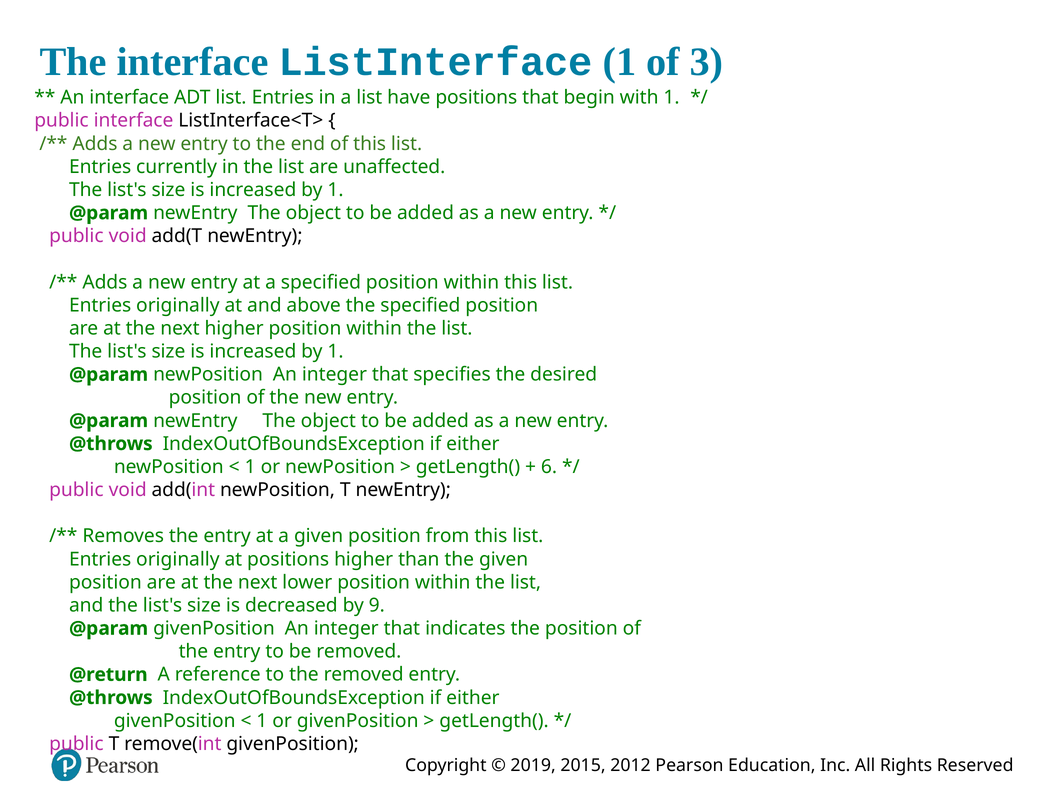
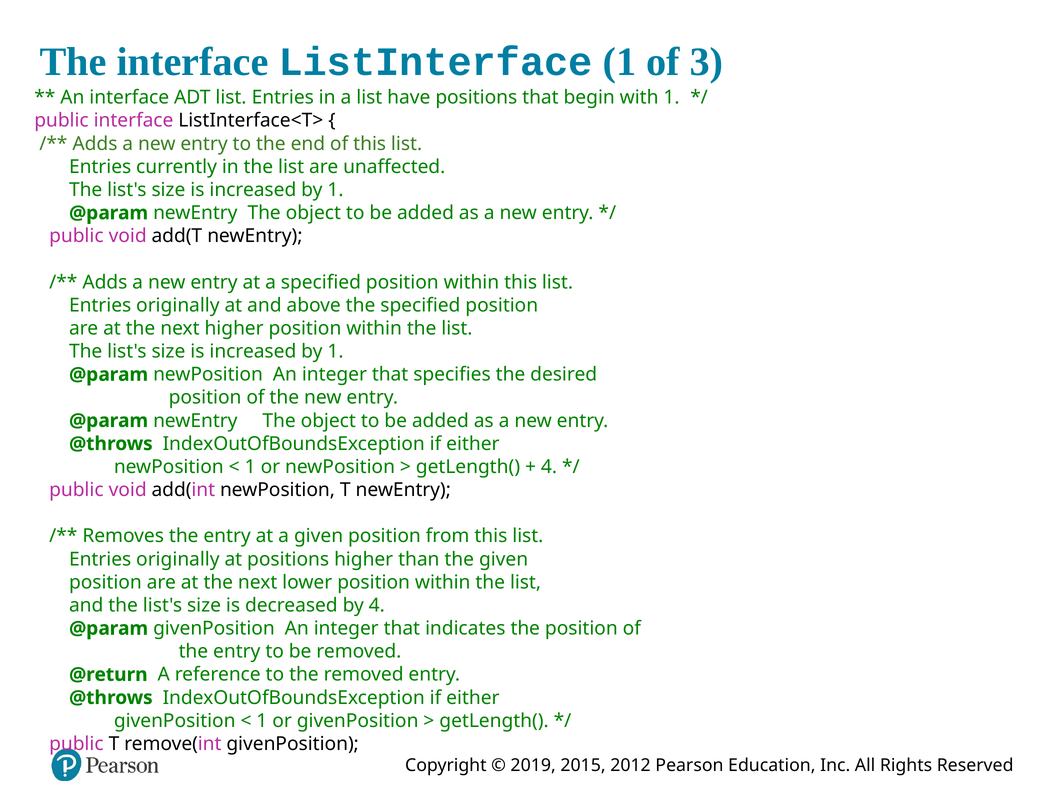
6: 6 -> 4 (549, 467)
by 9: 9 -> 4 (377, 605)
